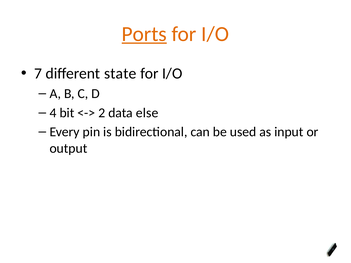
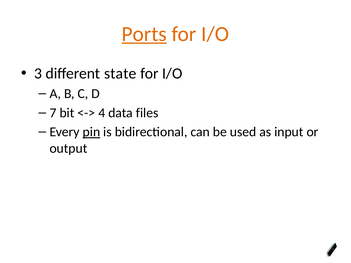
7: 7 -> 3 (38, 74)
4: 4 -> 7 (53, 113)
2: 2 -> 4 (102, 113)
else: else -> files (147, 113)
pin underline: none -> present (91, 132)
